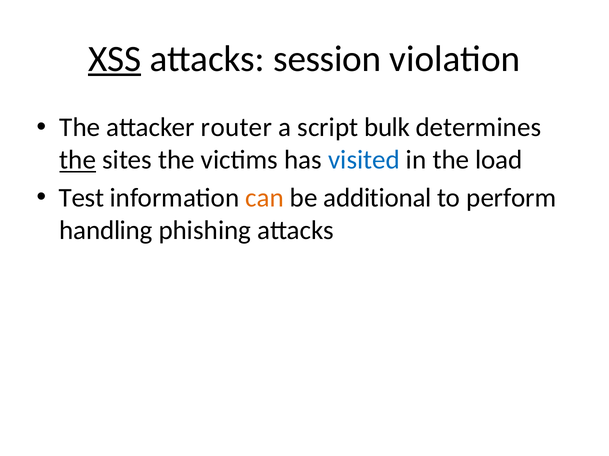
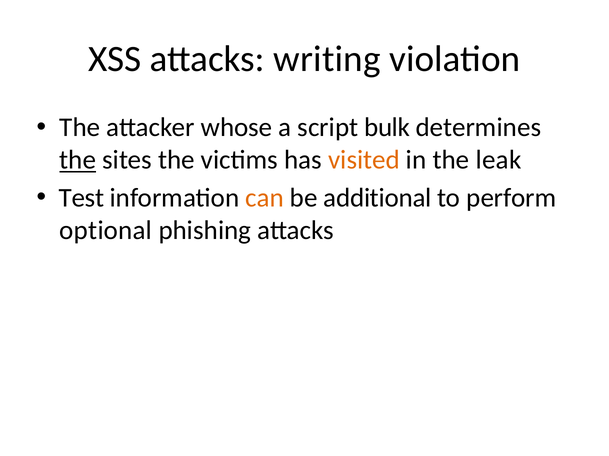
XSS underline: present -> none (115, 59)
session: session -> writing (327, 59)
router: router -> whose (237, 128)
visited colour: blue -> orange (364, 160)
load: load -> leak (499, 160)
handling: handling -> optional (106, 231)
